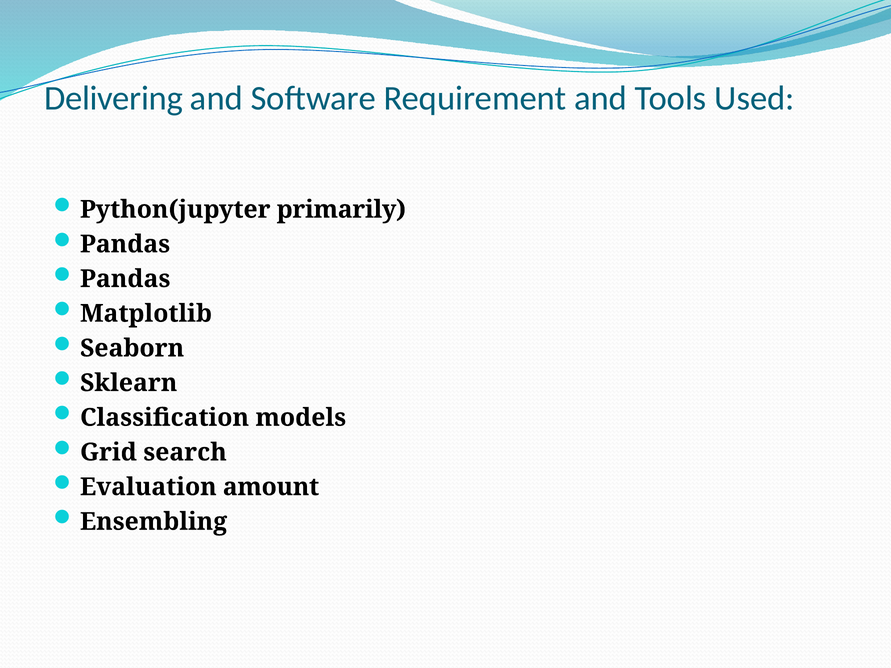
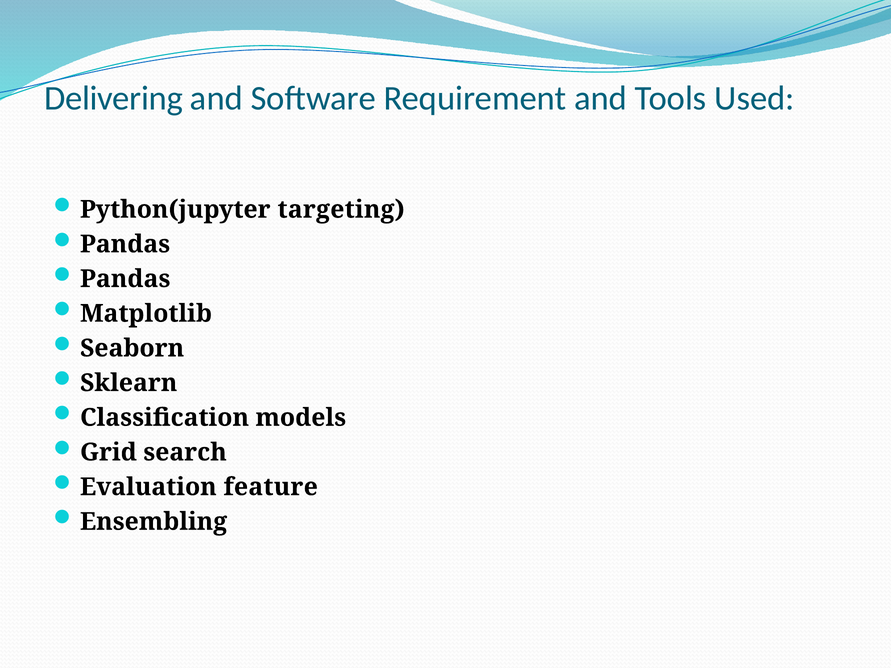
primarily: primarily -> targeting (341, 210)
amount: amount -> feature (271, 487)
